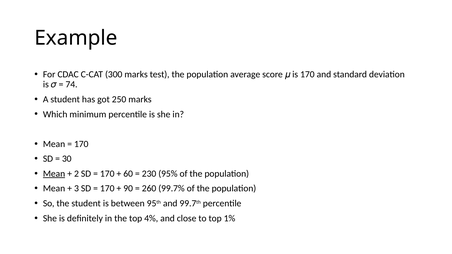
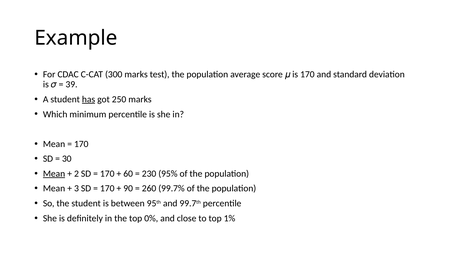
74: 74 -> 39 (72, 85)
has underline: none -> present (89, 99)
4%: 4% -> 0% (151, 219)
